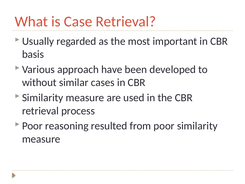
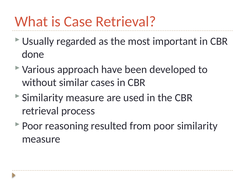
basis: basis -> done (33, 54)
